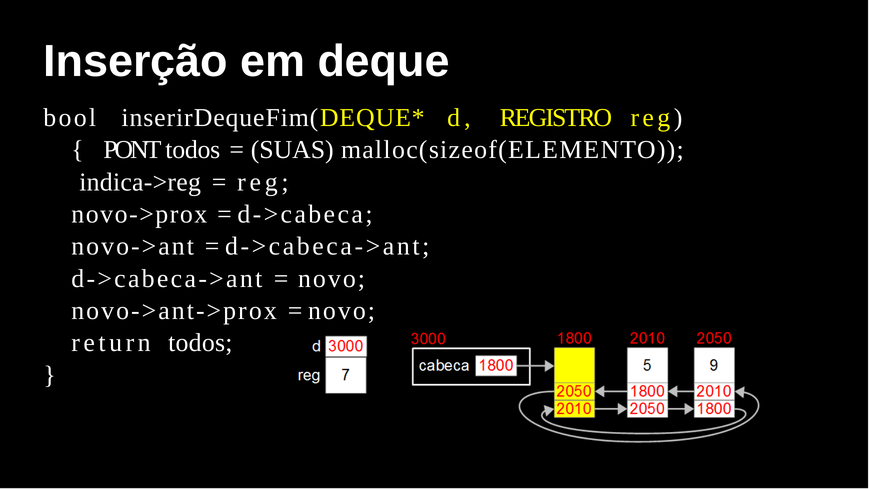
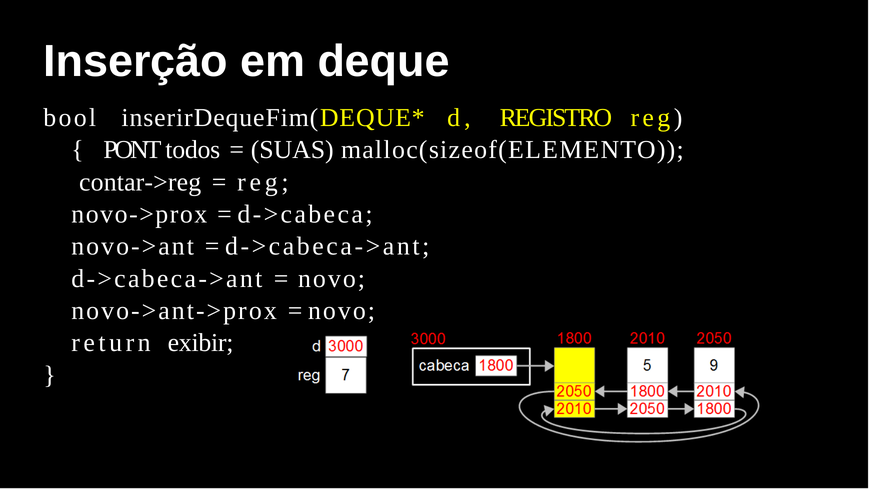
indica->reg: indica->reg -> contar->reg (140, 182)
return todos: todos -> exibir (201, 343)
